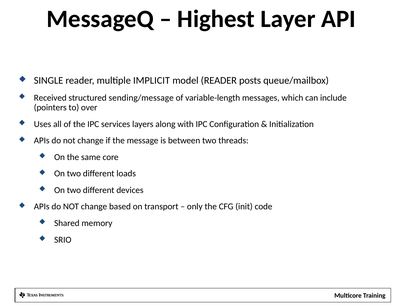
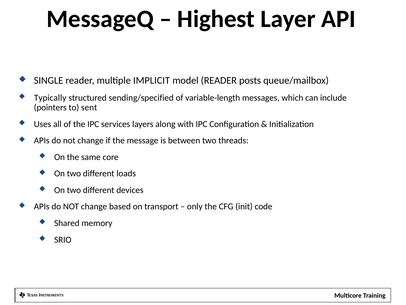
Received: Received -> Typically (50, 98)
sending/message: sending/message -> sending/specified (141, 98)
over: over -> sent (89, 107)
